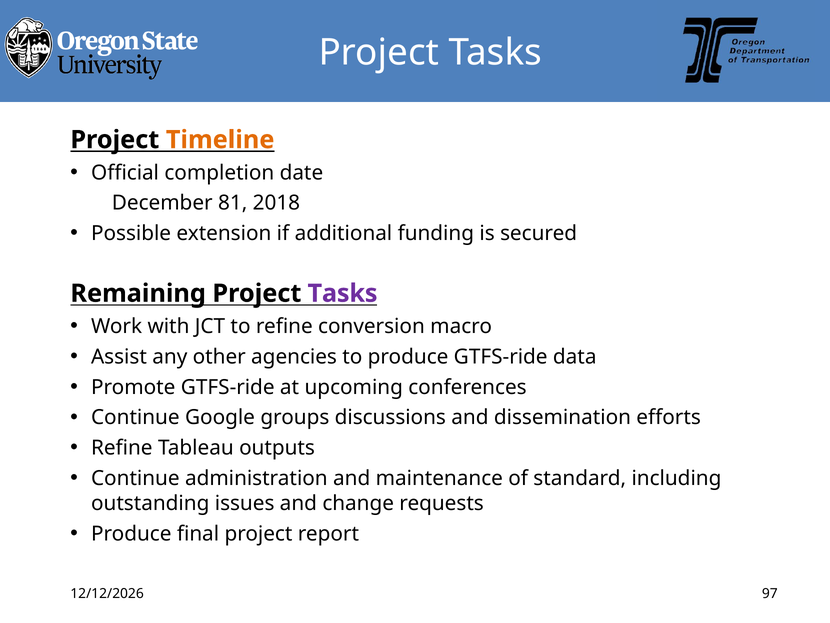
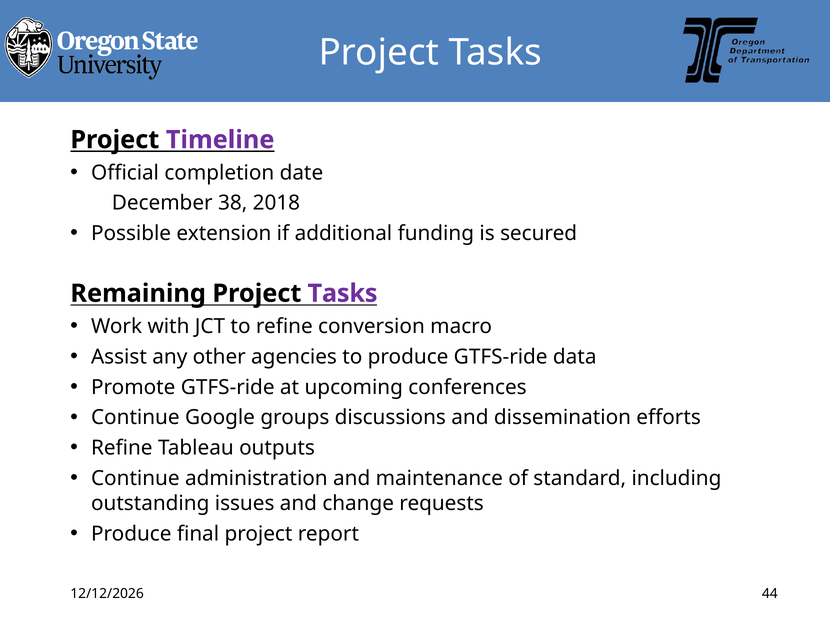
Timeline colour: orange -> purple (220, 140)
81: 81 -> 38 (233, 203)
97: 97 -> 44 (770, 593)
